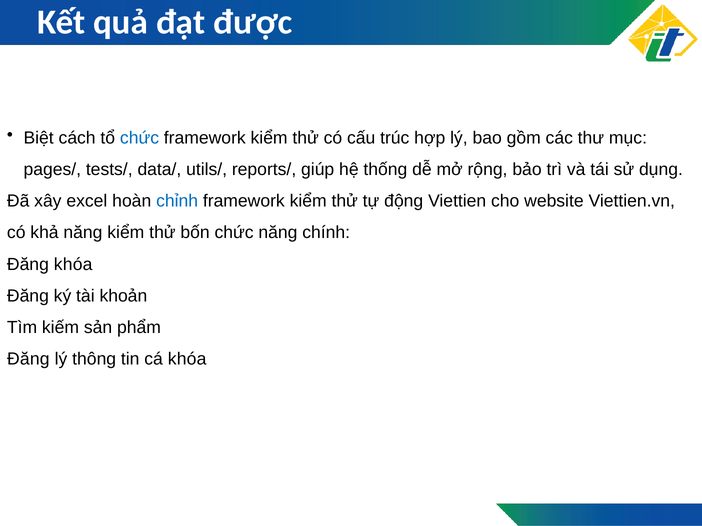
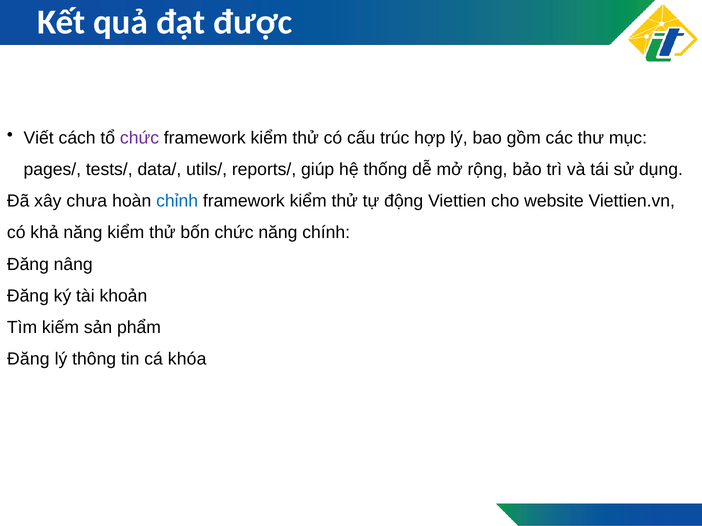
Biệt: Biệt -> Viết (39, 138)
chức colour: blue -> purple (140, 138)
excel: excel -> chưa (87, 201)
Đăng khóa: khóa -> nâng (73, 264)
